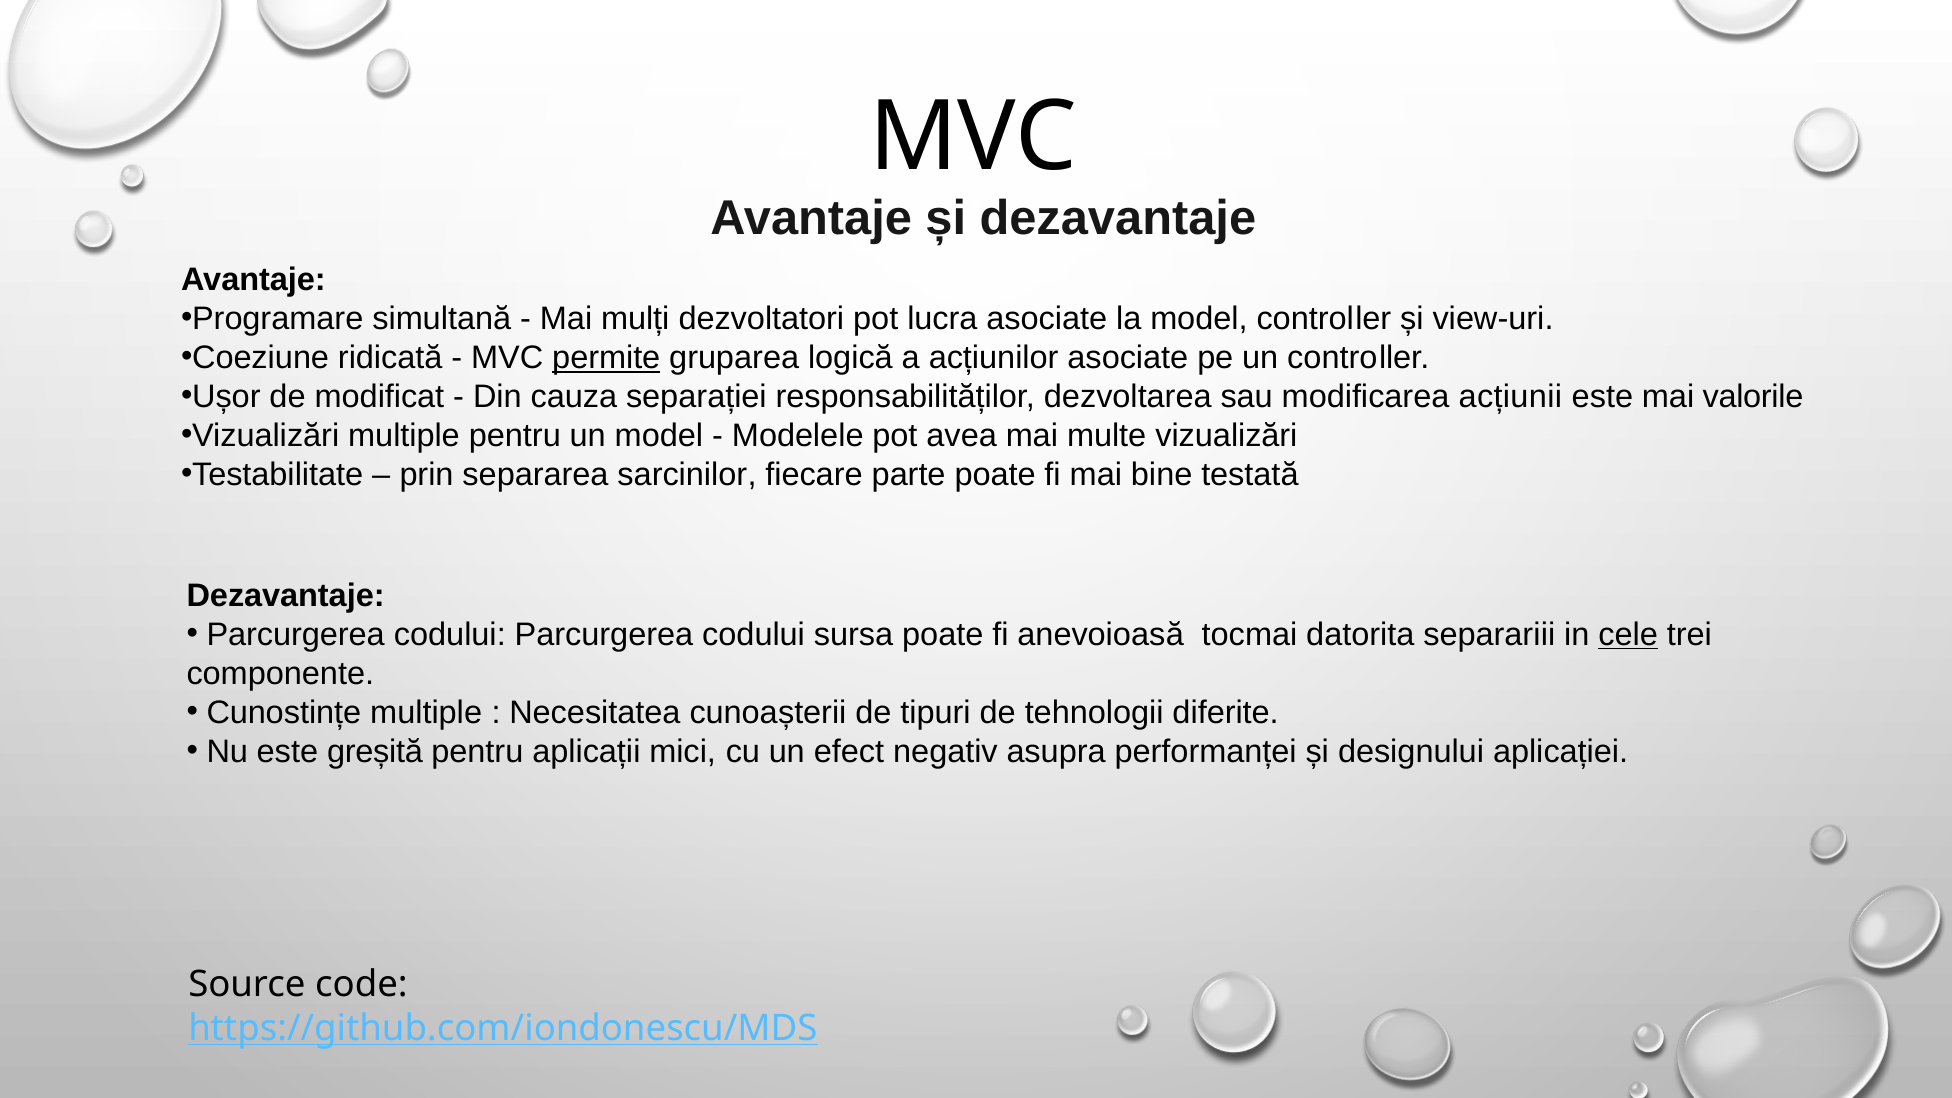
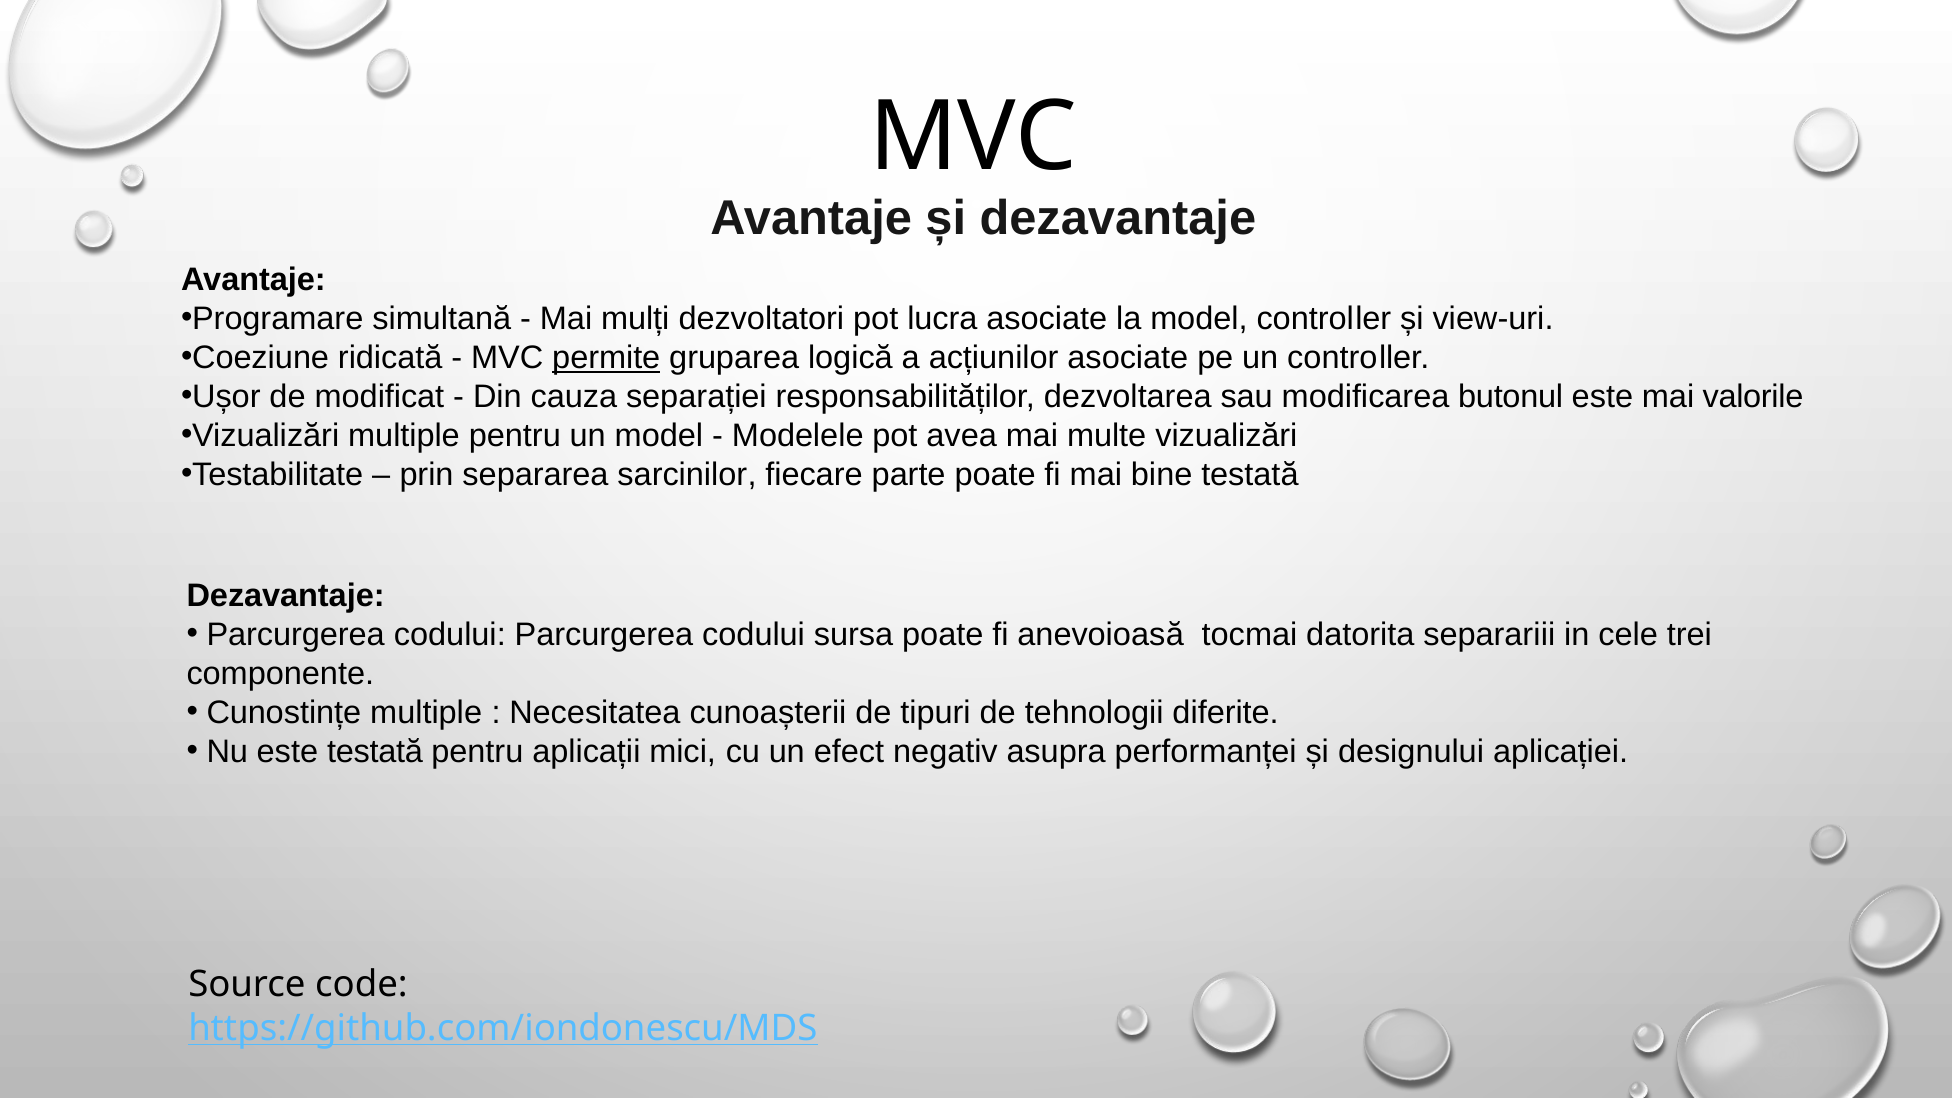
acțiunii: acțiunii -> butonul (1511, 397)
cele underline: present -> none (1628, 635)
este greșită: greșită -> testată (375, 752)
